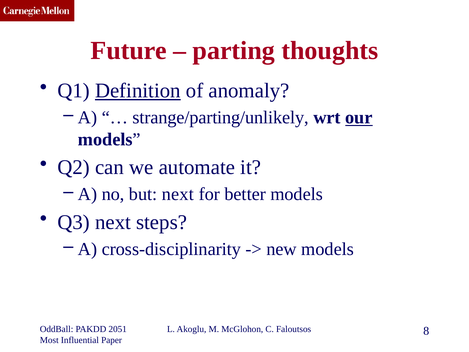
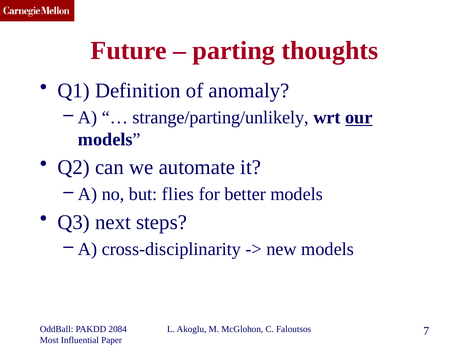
Definition underline: present -> none (138, 91)
but next: next -> flies (178, 194)
2051: 2051 -> 2084 (118, 329)
8: 8 -> 7 (426, 331)
